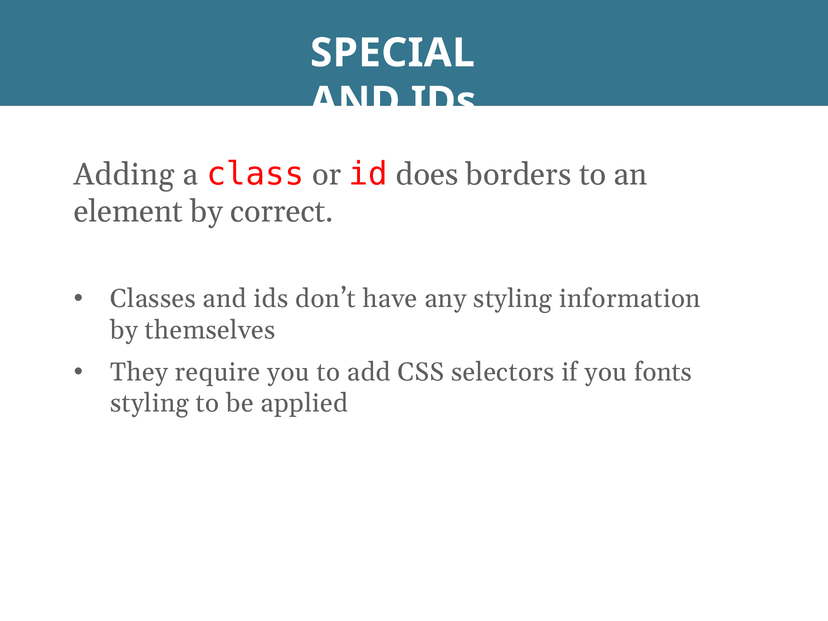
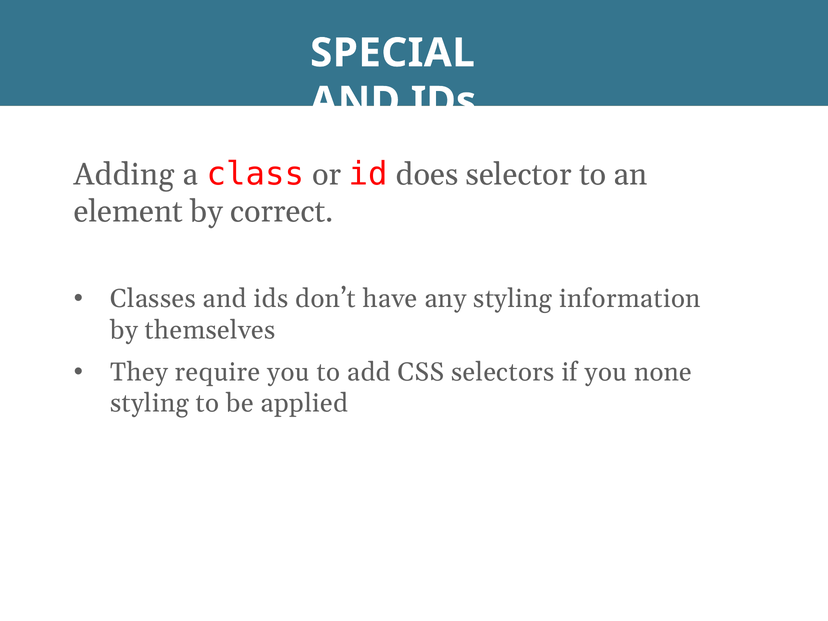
borders: borders -> selector (519, 175)
fonts: fonts -> none (663, 372)
